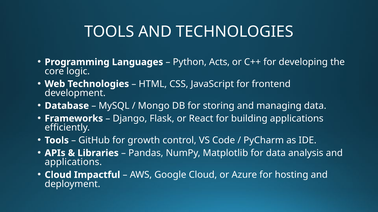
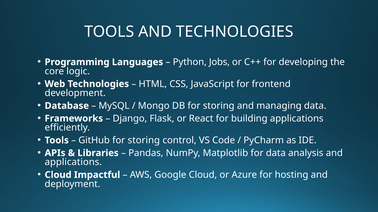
Acts: Acts -> Jobs (219, 62)
GitHub for growth: growth -> storing (144, 141)
